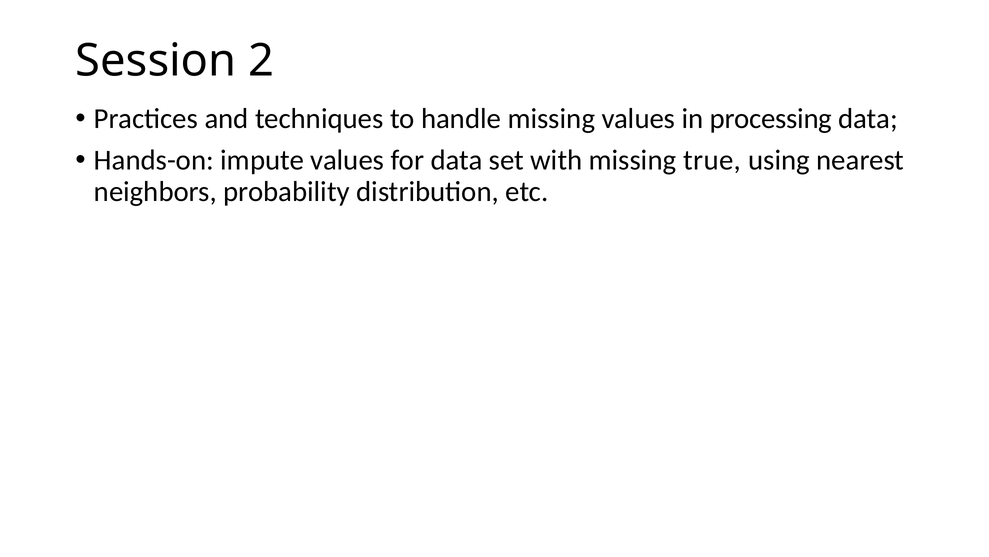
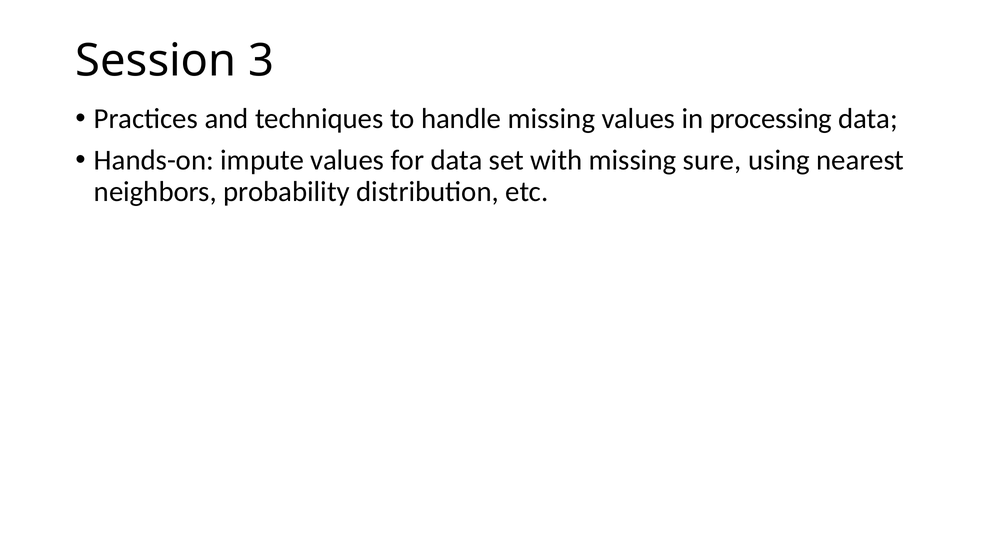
2: 2 -> 3 (261, 61)
true: true -> sure (712, 160)
